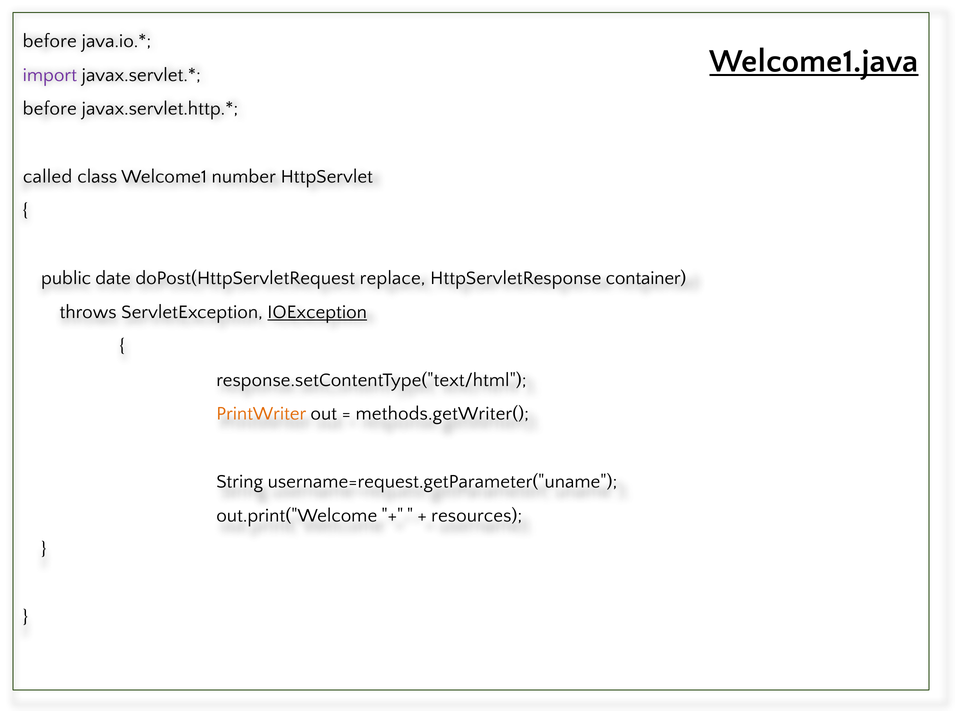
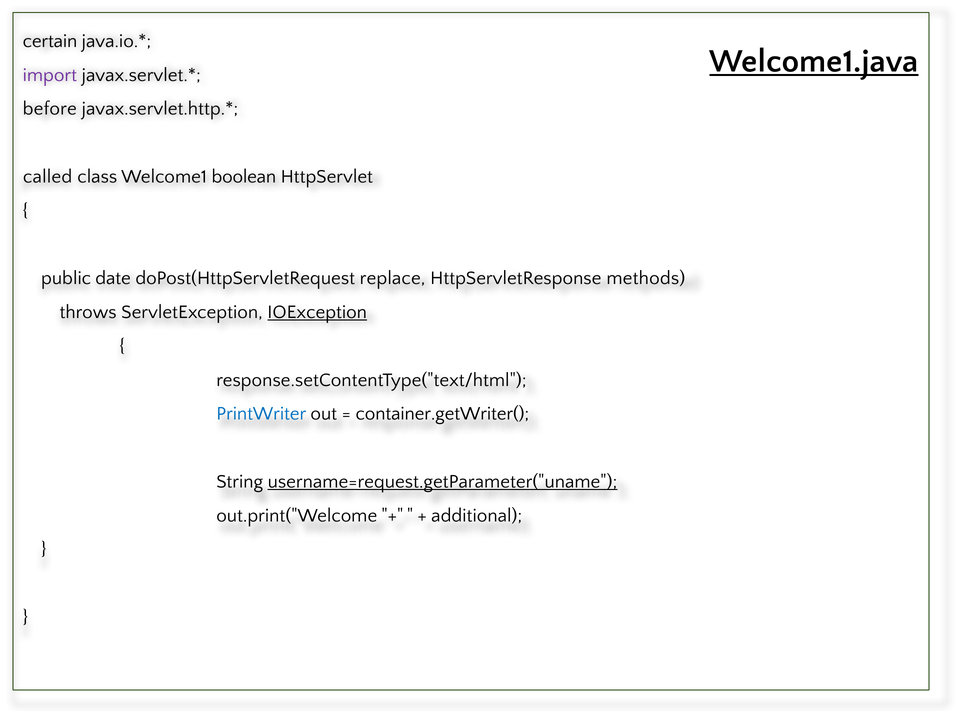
before: before -> certain (50, 41)
number: number -> boolean (244, 177)
container: container -> methods (646, 278)
PrintWriter colour: orange -> blue (261, 414)
methods.getWriter(: methods.getWriter( -> container.getWriter( (442, 414)
username=request.getParameter("uname underline: none -> present (442, 481)
resources: resources -> additional (477, 515)
